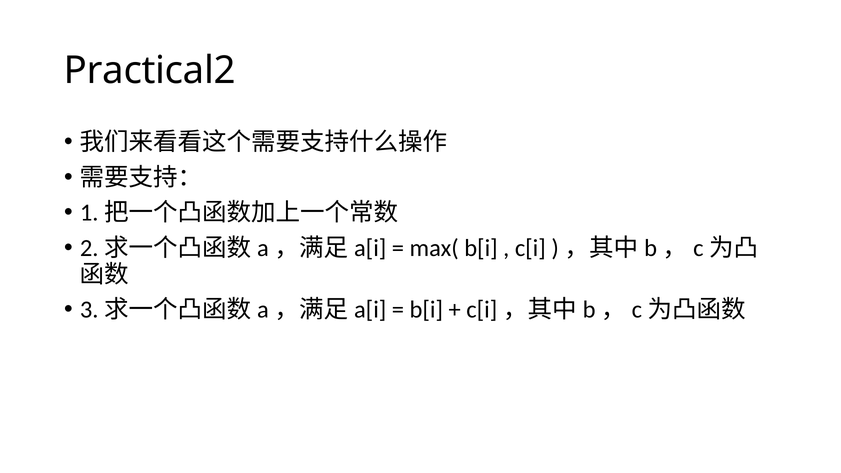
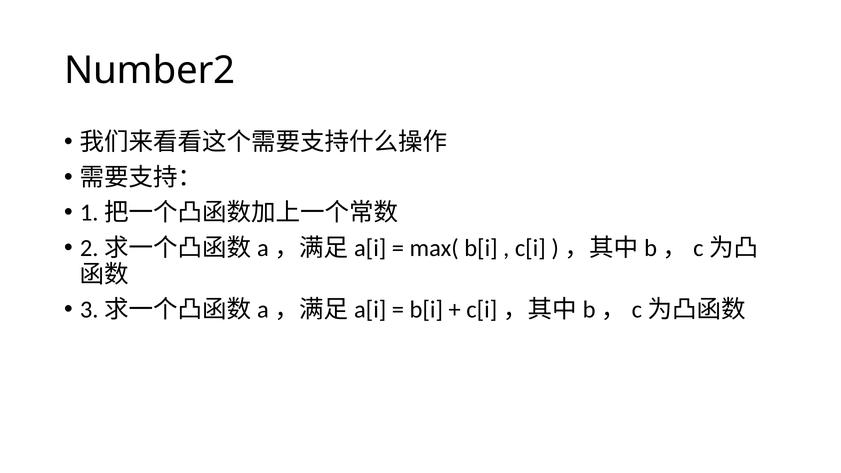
Practical2: Practical2 -> Number2 (150, 71)
